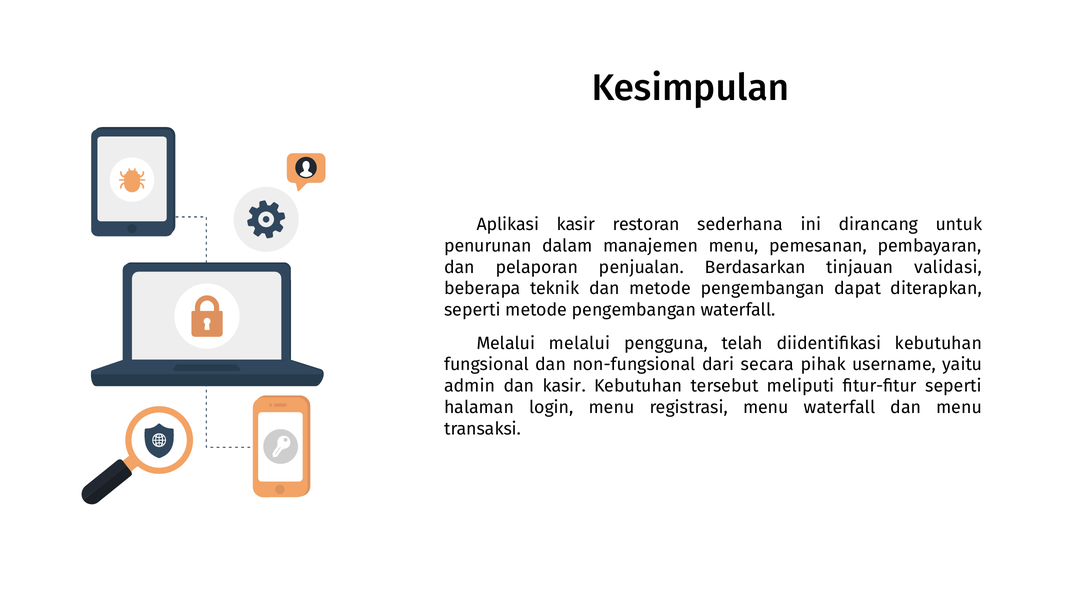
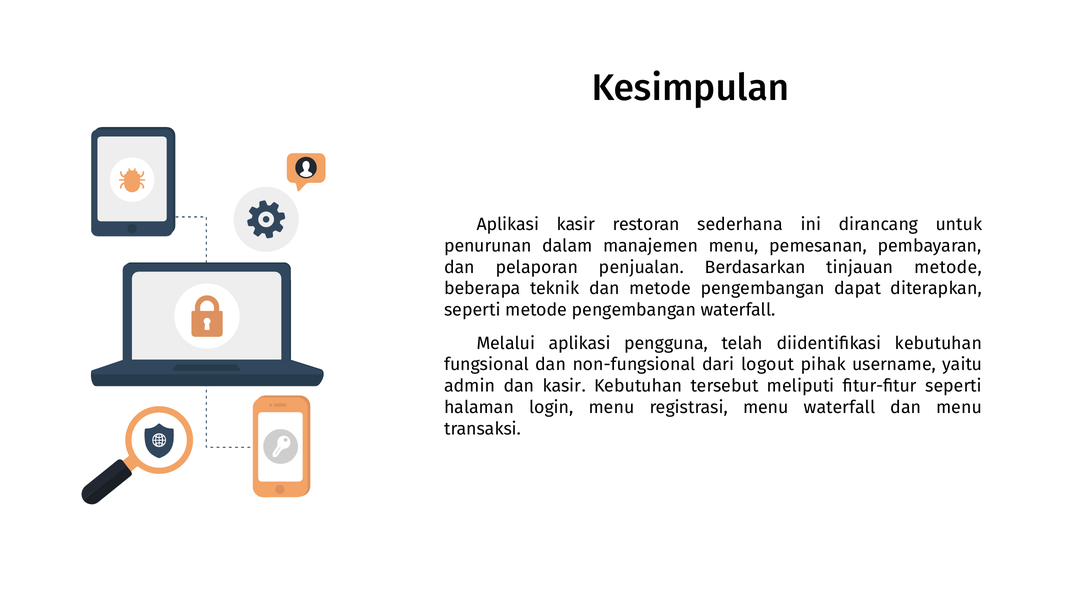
tinjauan validasi: validasi -> metode (948, 267)
Melalui melalui: melalui -> aplikasi (580, 343)
secara: secara -> logout (768, 365)
